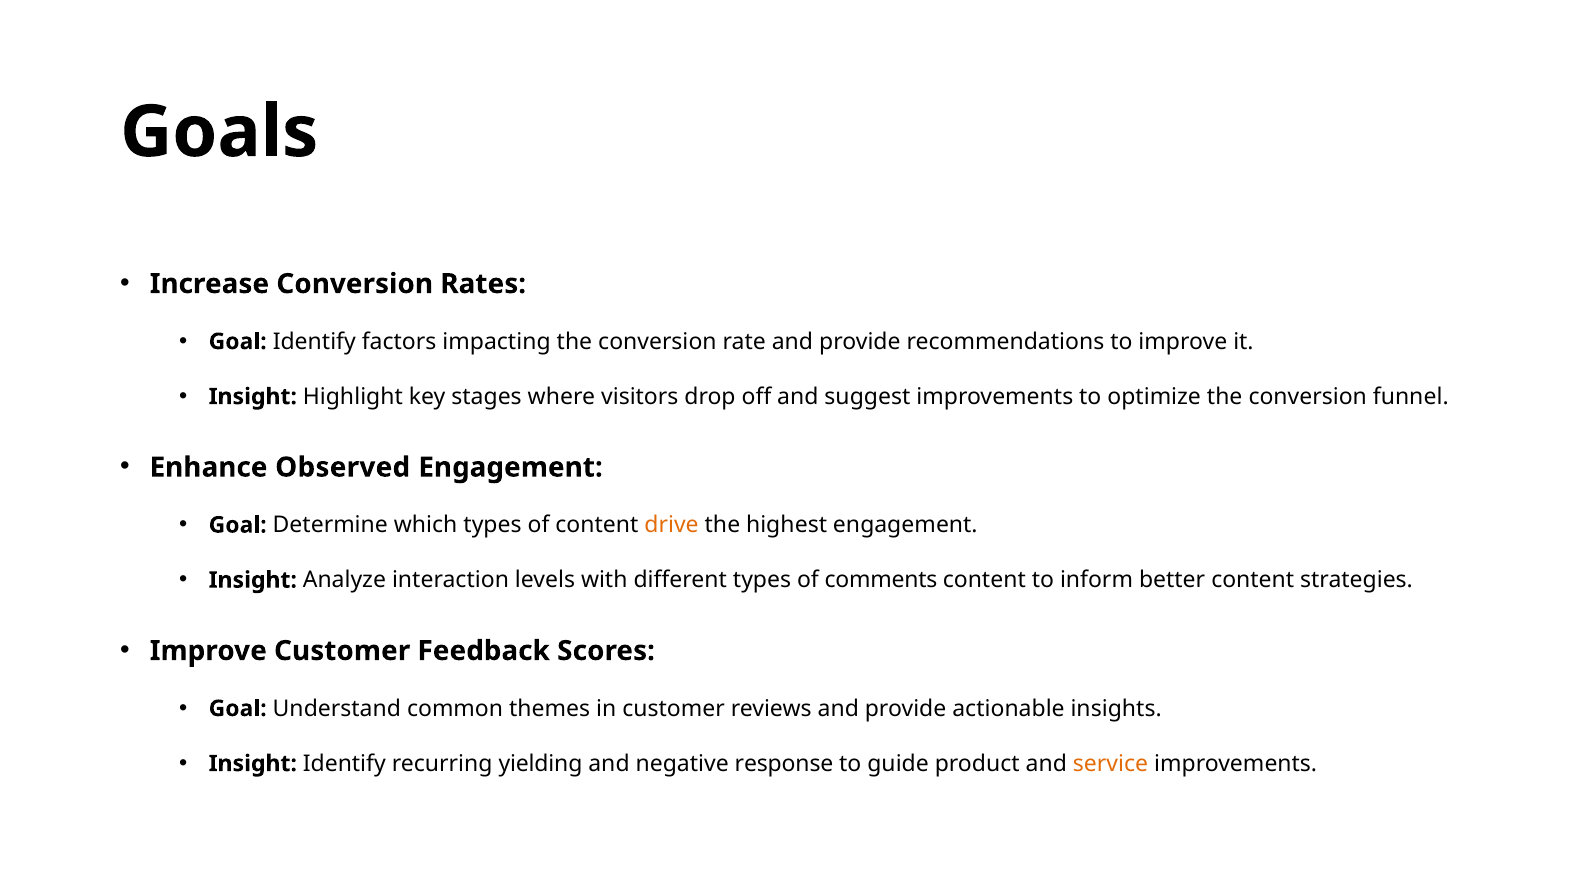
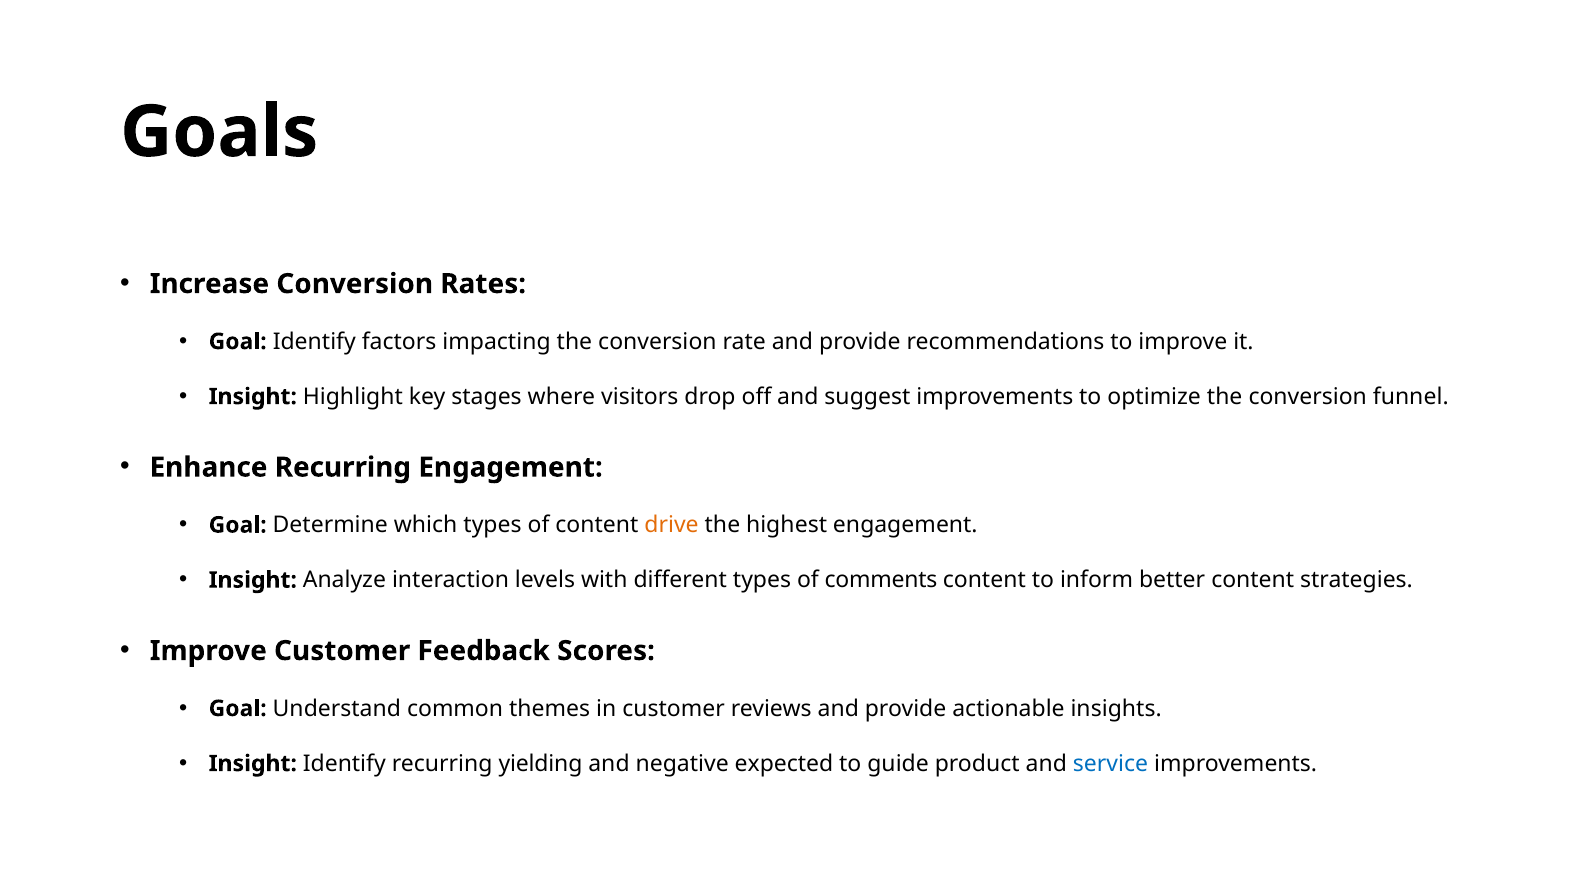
Enhance Observed: Observed -> Recurring (343, 467)
response: response -> expected (784, 764)
service colour: orange -> blue (1111, 764)
